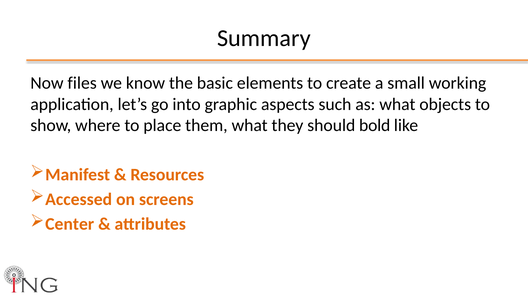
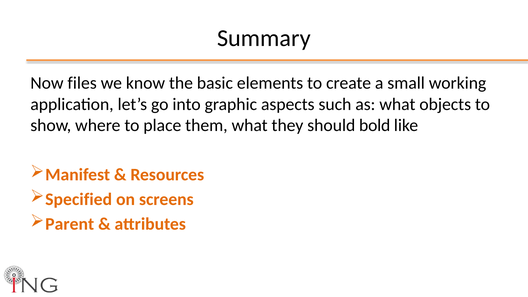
Accessed: Accessed -> Specified (79, 199)
Center: Center -> Parent (70, 224)
